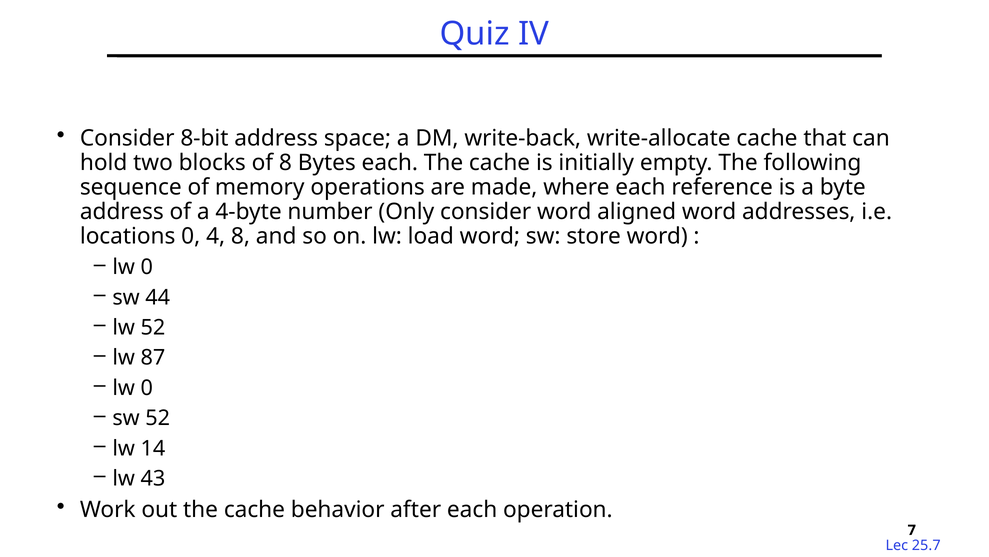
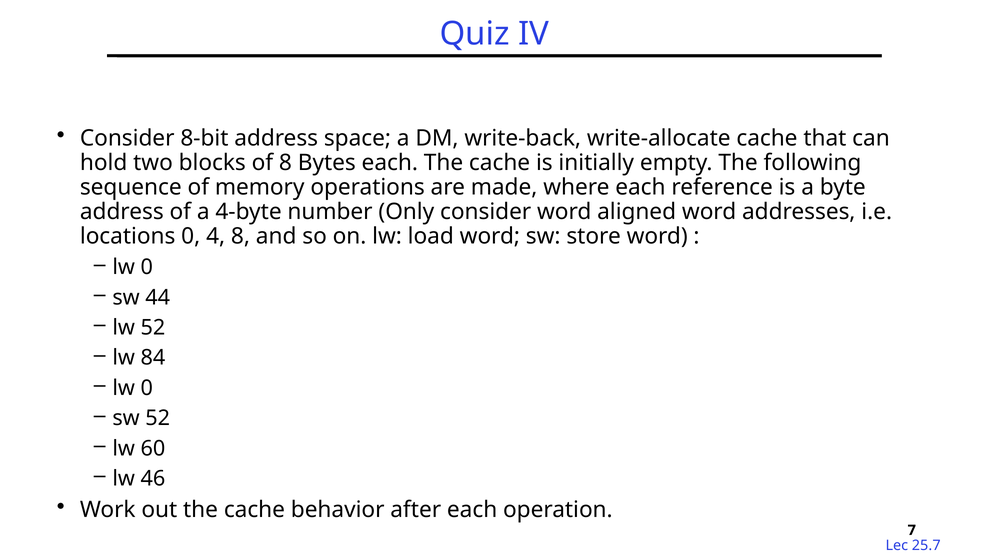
87: 87 -> 84 (153, 357)
14: 14 -> 60 (153, 448)
43: 43 -> 46 (153, 478)
